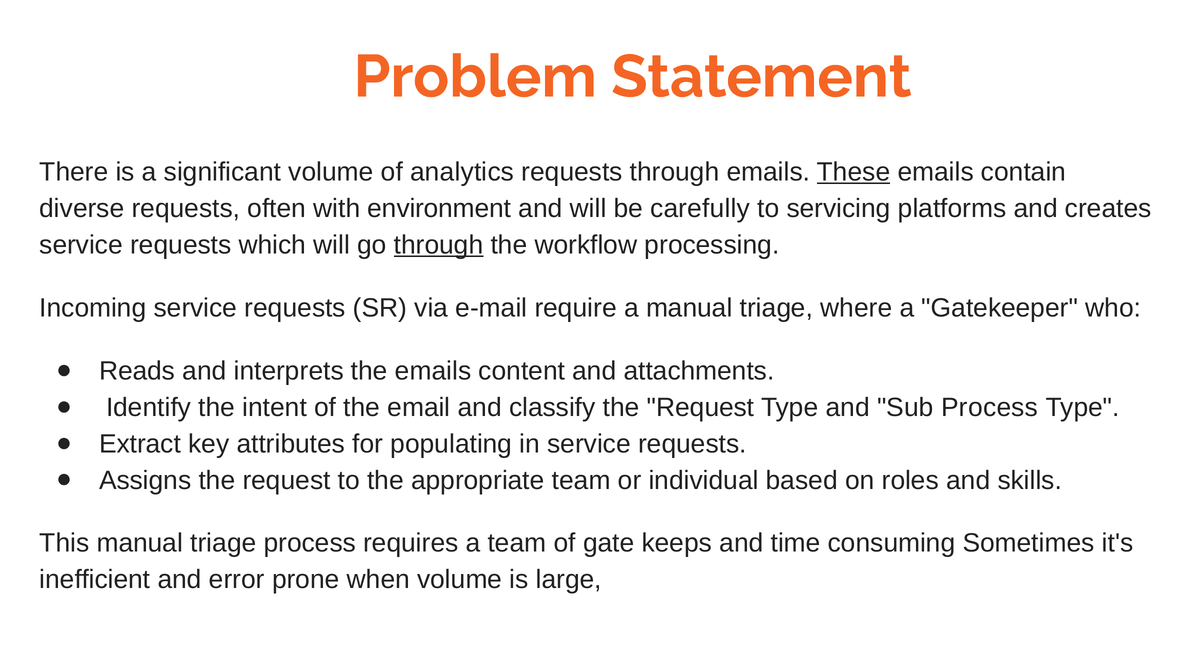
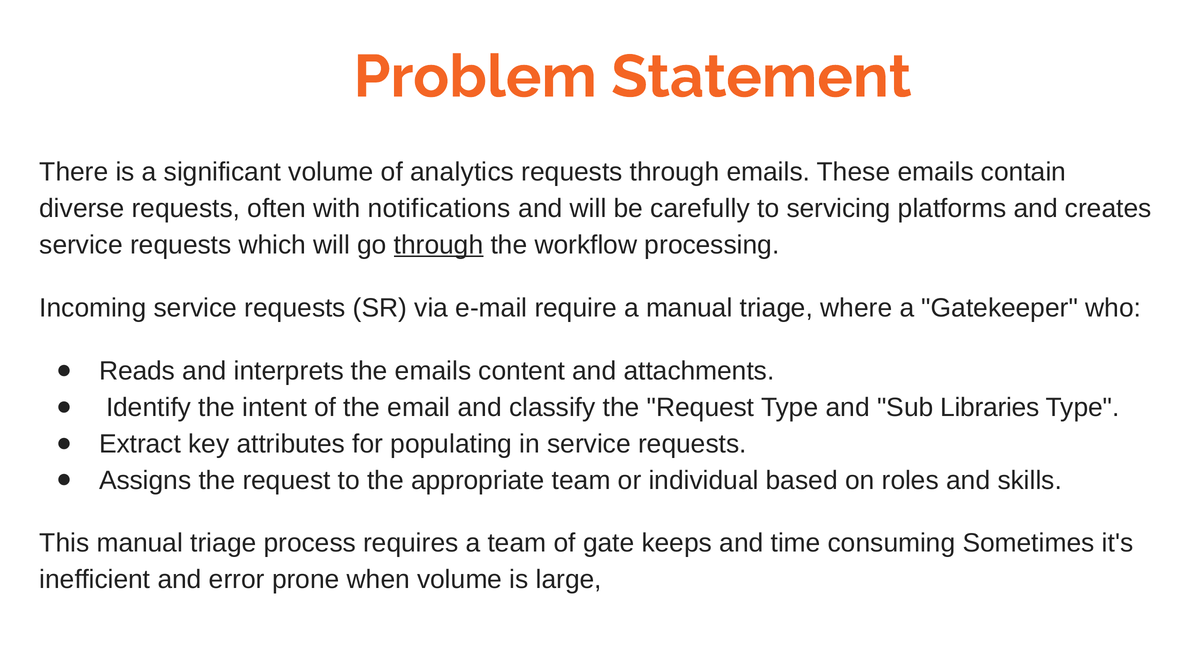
These underline: present -> none (854, 172)
environment: environment -> notifications (439, 209)
Sub Process: Process -> Libraries (990, 407)
